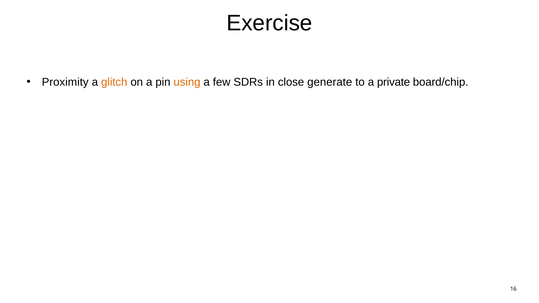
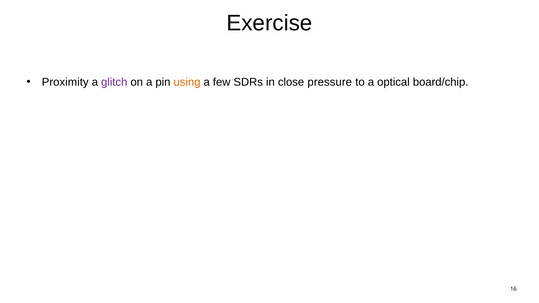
glitch colour: orange -> purple (114, 82)
generate: generate -> pressure (330, 82)
private: private -> optical (393, 82)
